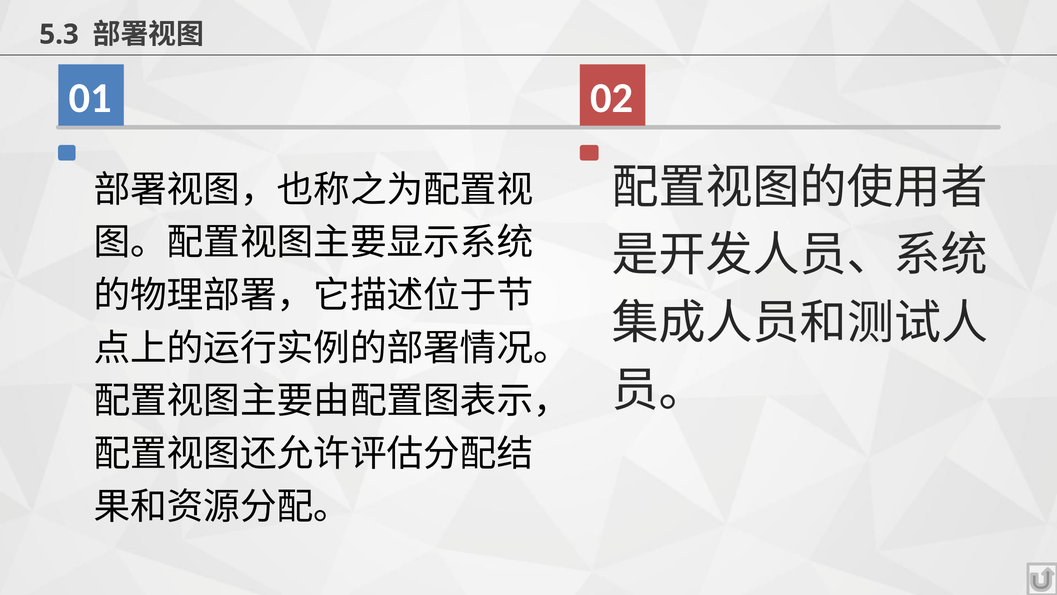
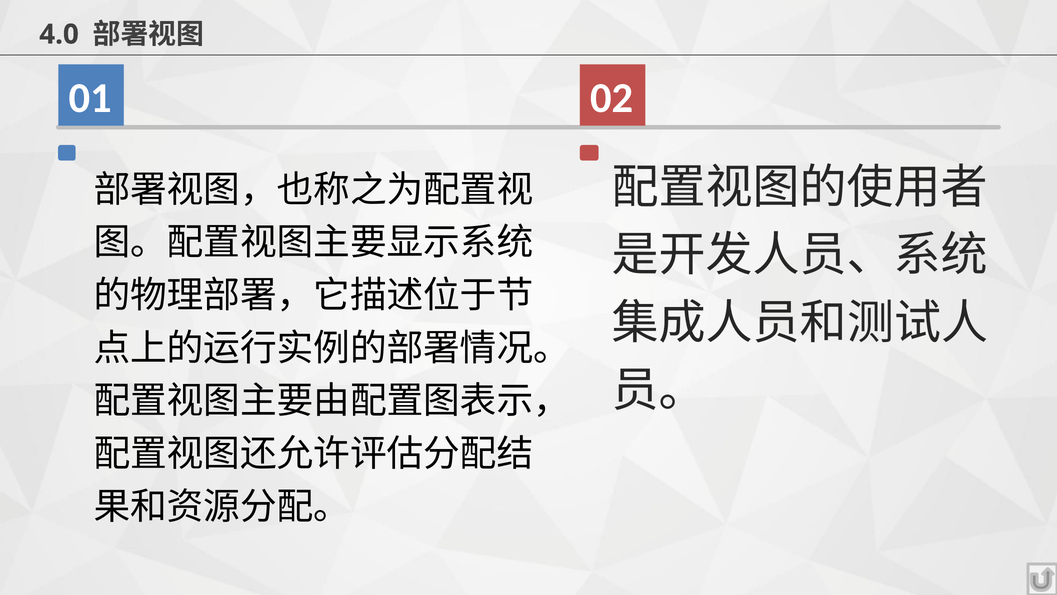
5.3: 5.3 -> 4.0 (59, 34)
